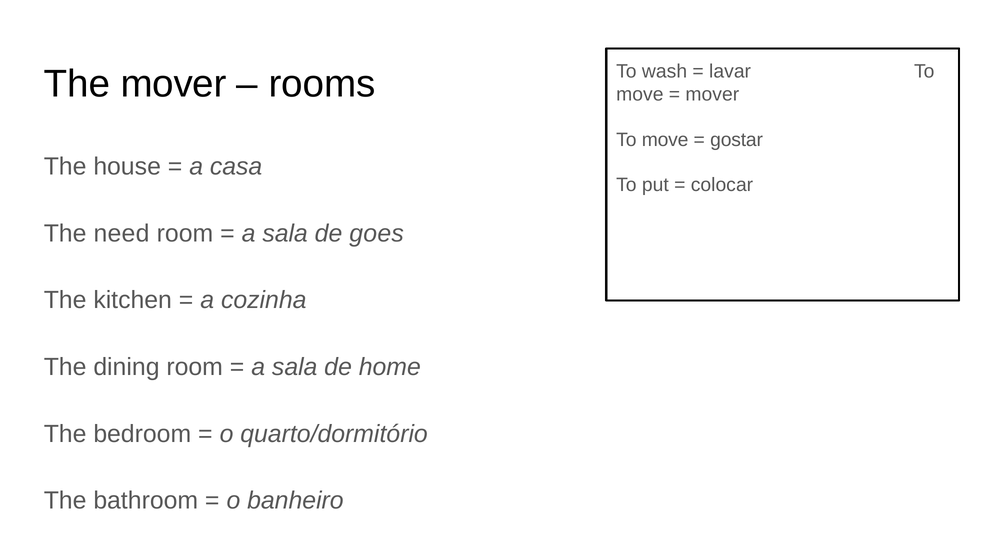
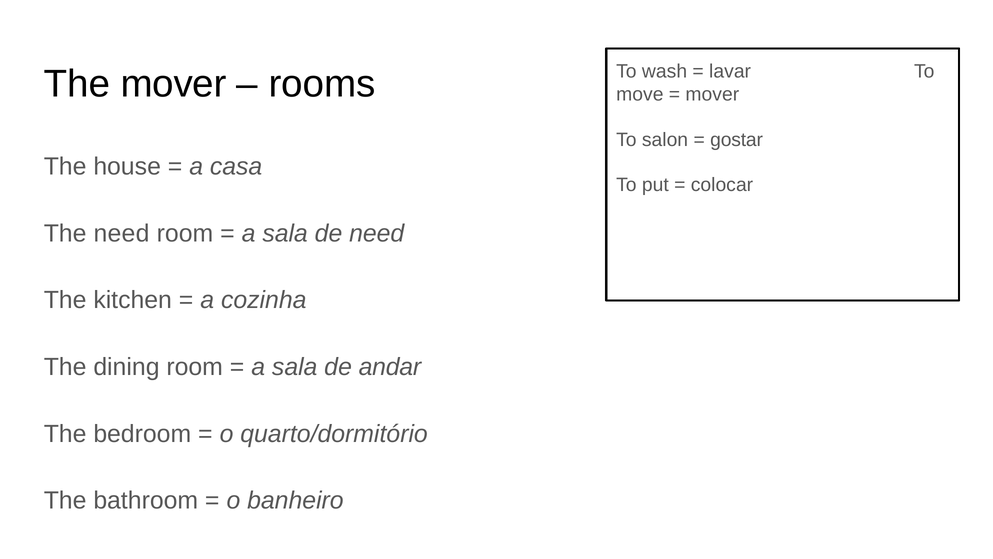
move: move -> salon (665, 140)
de goes: goes -> need (377, 233)
home: home -> andar (390, 367)
